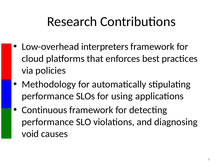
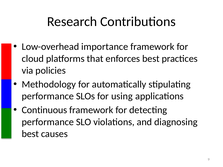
interpreters: interpreters -> importance (105, 47)
void: void -> best (30, 134)
